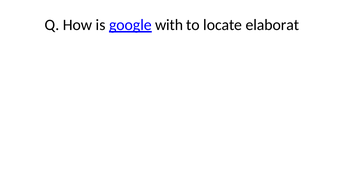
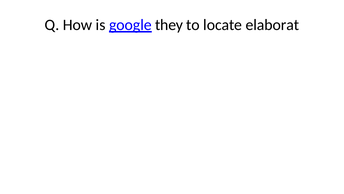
with: with -> they (169, 25)
